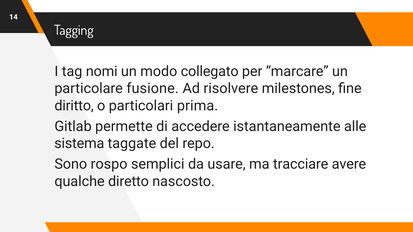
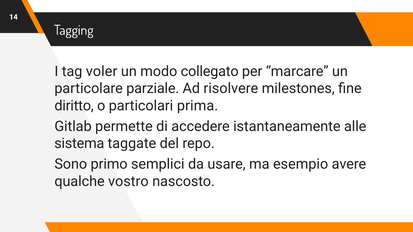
nomi: nomi -> voler (102, 71)
fusione: fusione -> parziale (153, 89)
rospo: rospo -> primo (109, 164)
tracciare: tracciare -> esempio (301, 164)
diretto: diretto -> vostro (128, 182)
